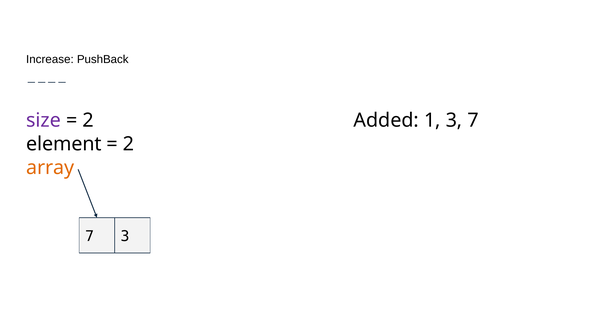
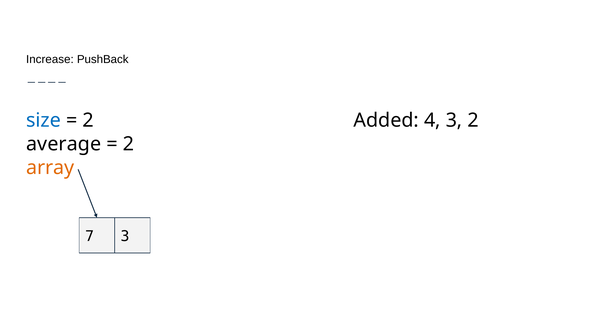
size colour: purple -> blue (43, 121)
1: 1 -> 4 (432, 121)
3 7: 7 -> 2 (473, 121)
element: element -> average (64, 144)
